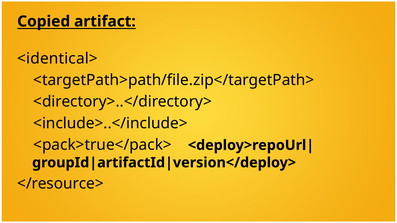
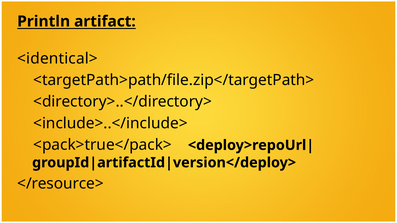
Copied: Copied -> Println (44, 21)
